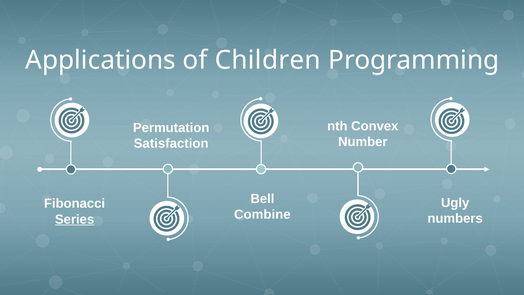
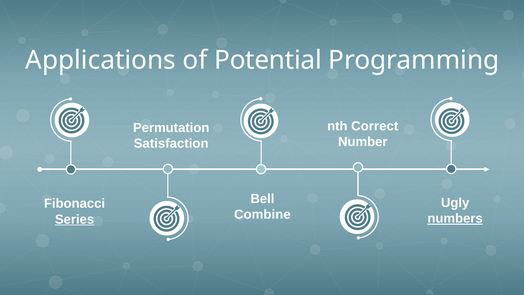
Children: Children -> Potential (268, 60)
Convex: Convex -> Correct (375, 126)
numbers underline: none -> present (455, 218)
